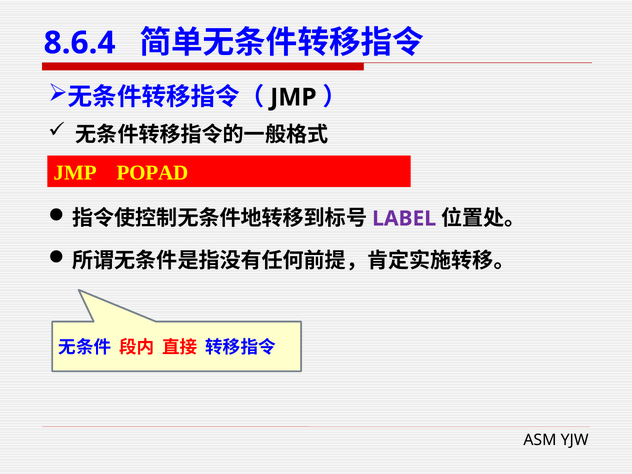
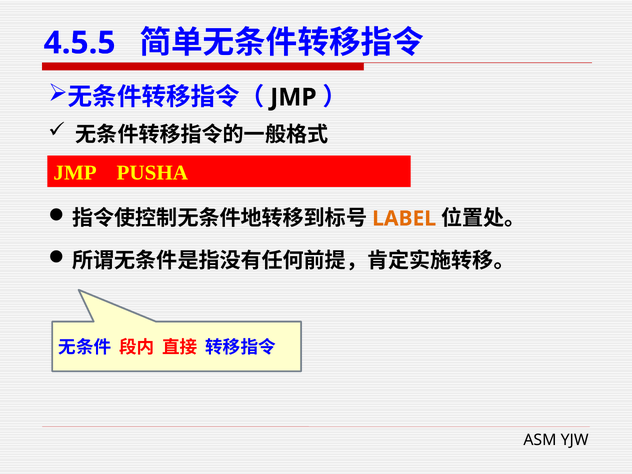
8.6.4: 8.6.4 -> 4.5.5 (80, 43)
POPAD: POPAD -> PUSHA (152, 173)
LABEL colour: purple -> orange (404, 218)
